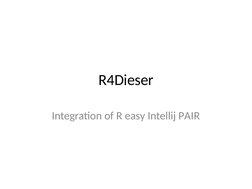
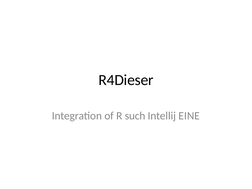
easy: easy -> such (135, 116)
PAIR: PAIR -> EINE (189, 116)
